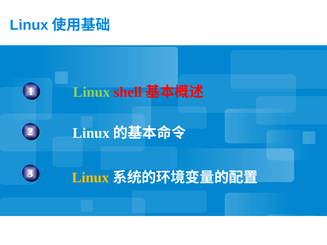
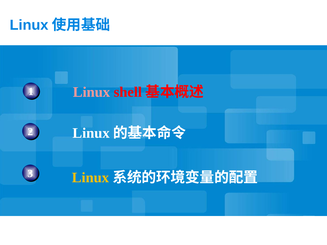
Linux colour: light green -> pink (91, 92)
